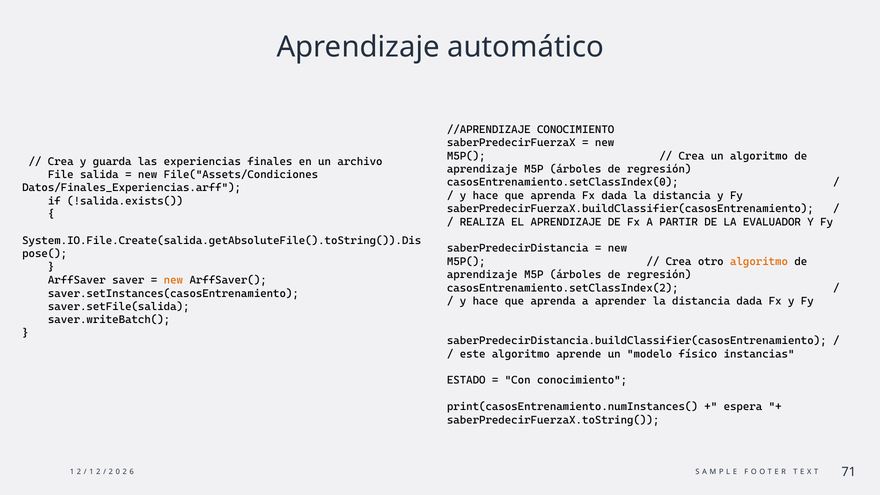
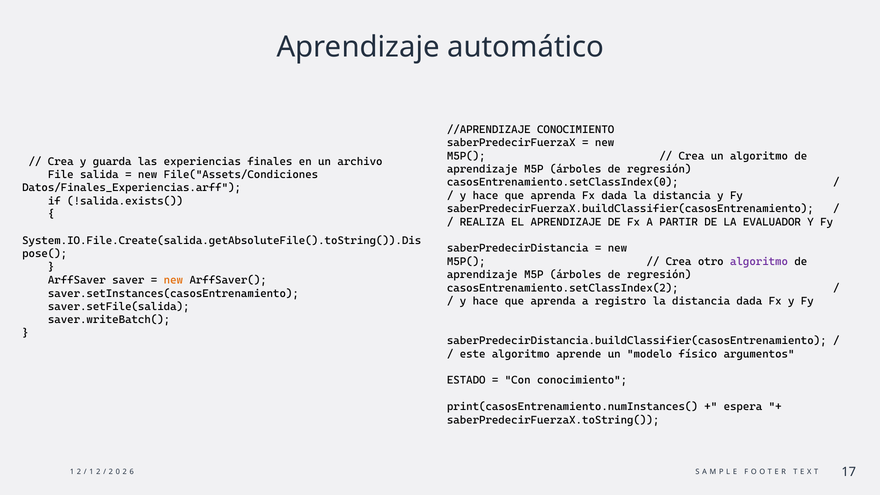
algoritmo colour: orange -> purple (759, 262)
aprender: aprender -> registro (621, 301)
instancias: instancias -> argumentos (759, 354)
71: 71 -> 17 (849, 472)
